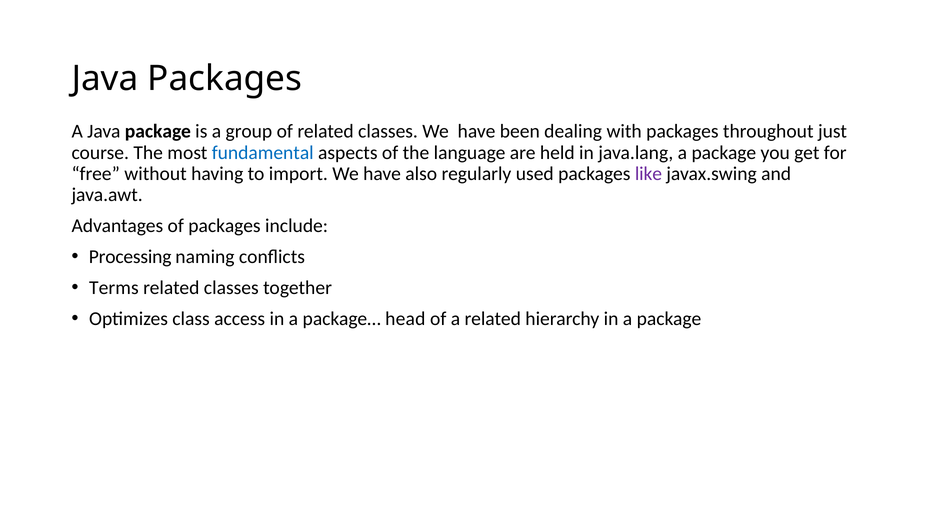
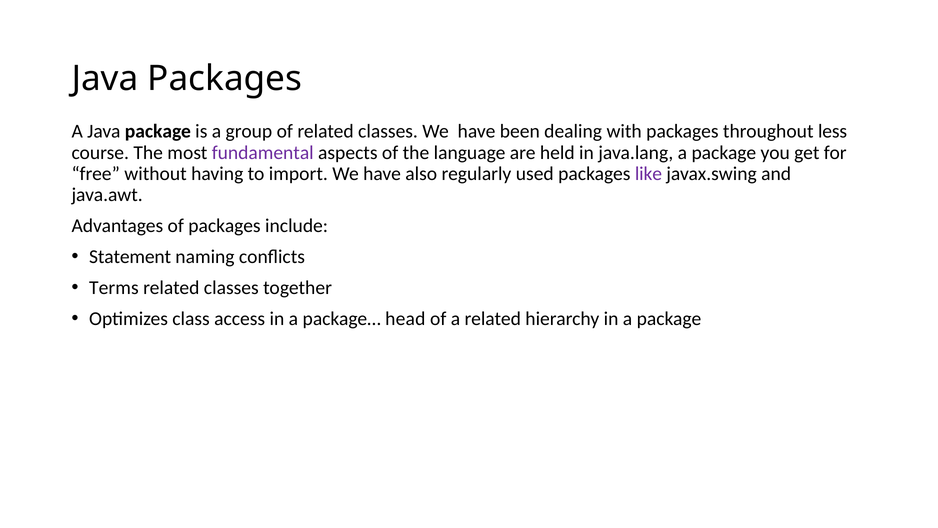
just: just -> less (833, 131)
fundamental colour: blue -> purple (263, 152)
Processing: Processing -> Statement (130, 257)
